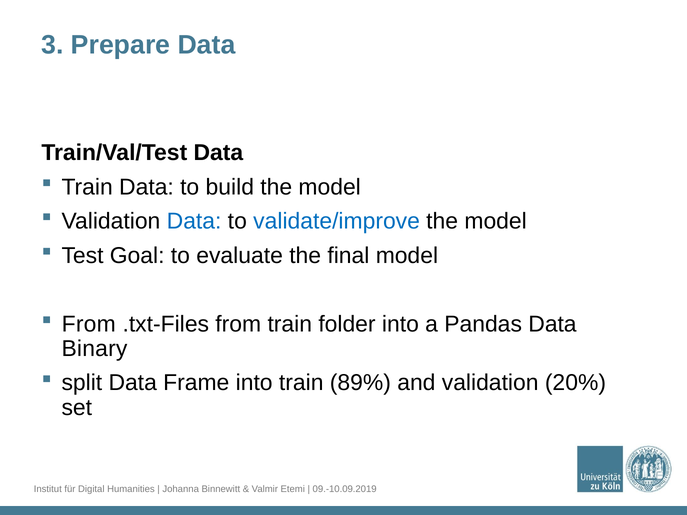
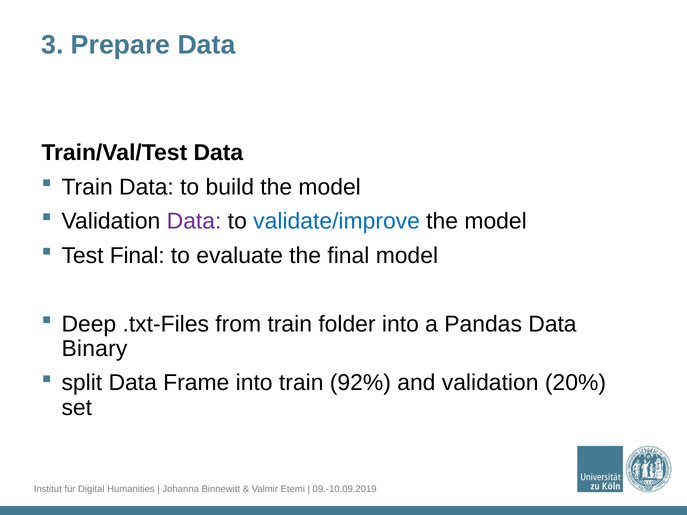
Data colour: blue -> purple (194, 221)
Test Goal: Goal -> Final (137, 256)
From: From -> Deep (89, 324)
89%: 89% -> 92% (360, 383)
